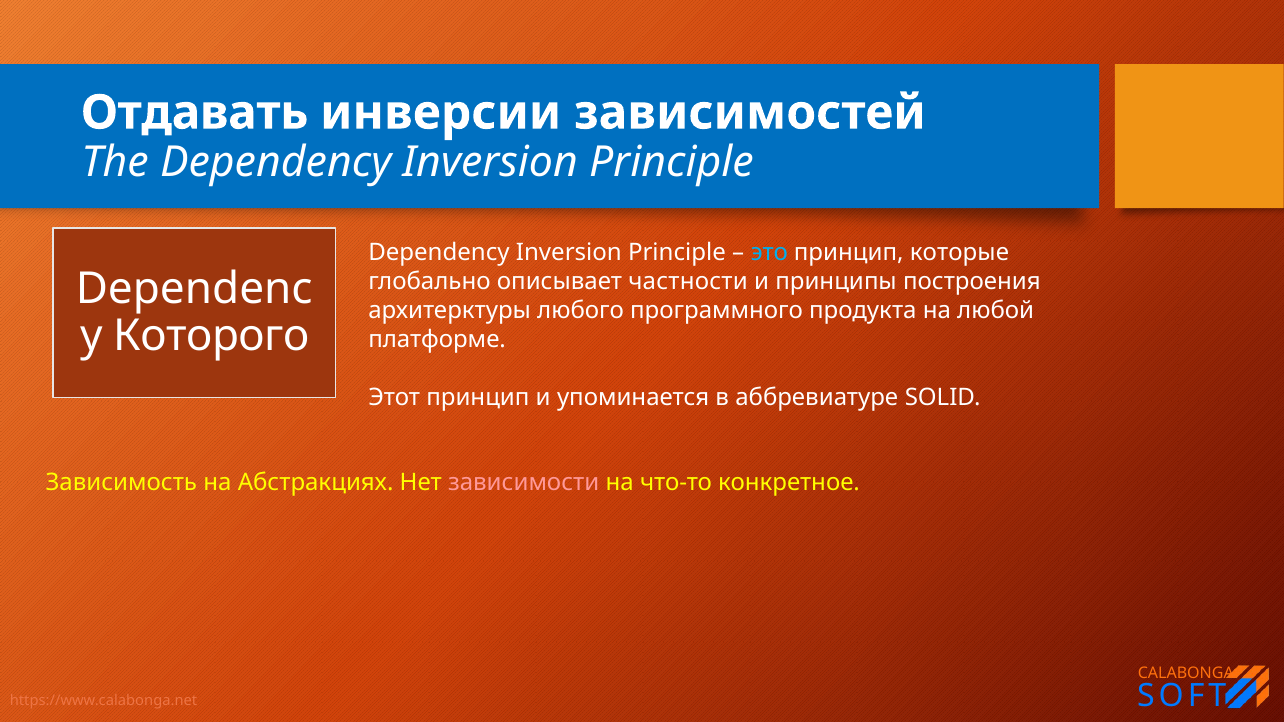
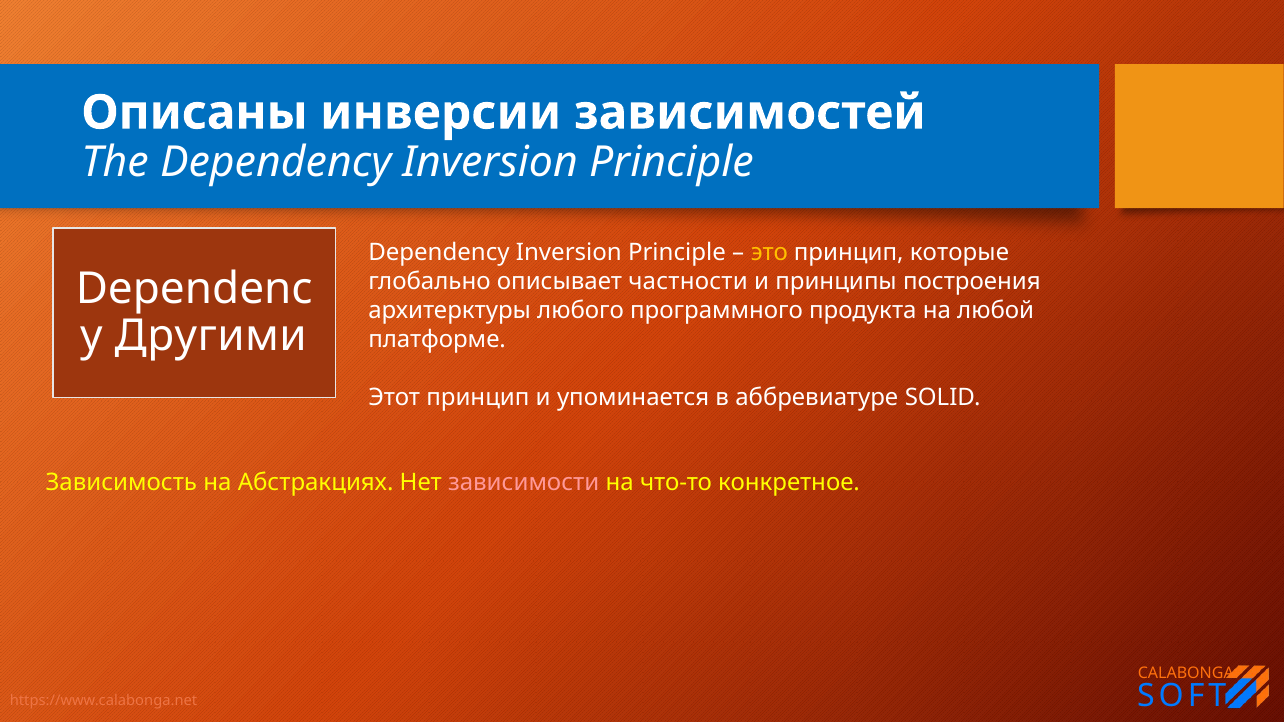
Отдавать: Отдавать -> Описаны (195, 113)
это colour: light blue -> yellow (769, 253)
Которого: Которого -> Другими (211, 336)
